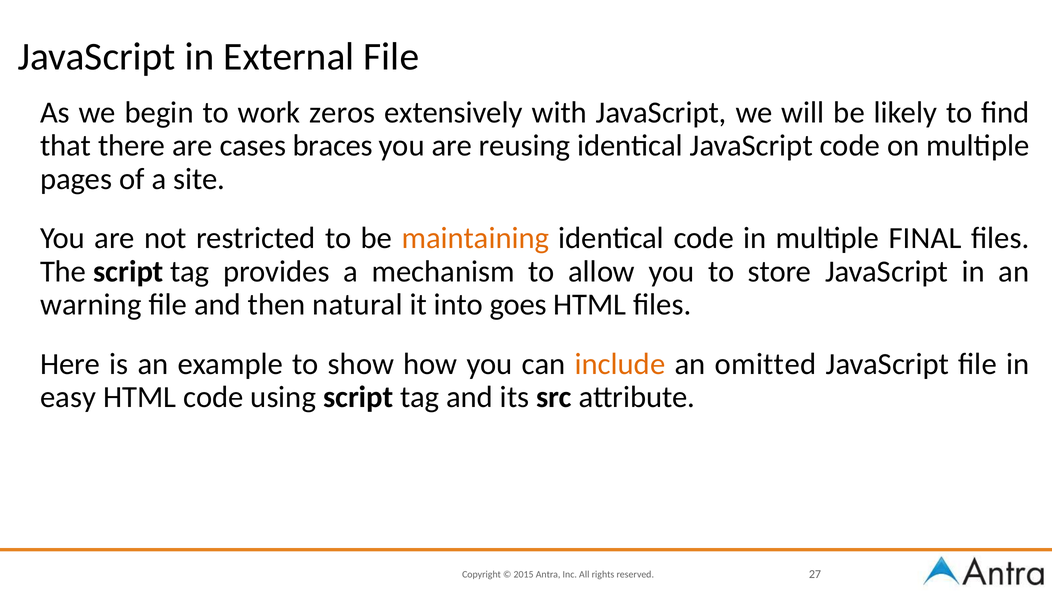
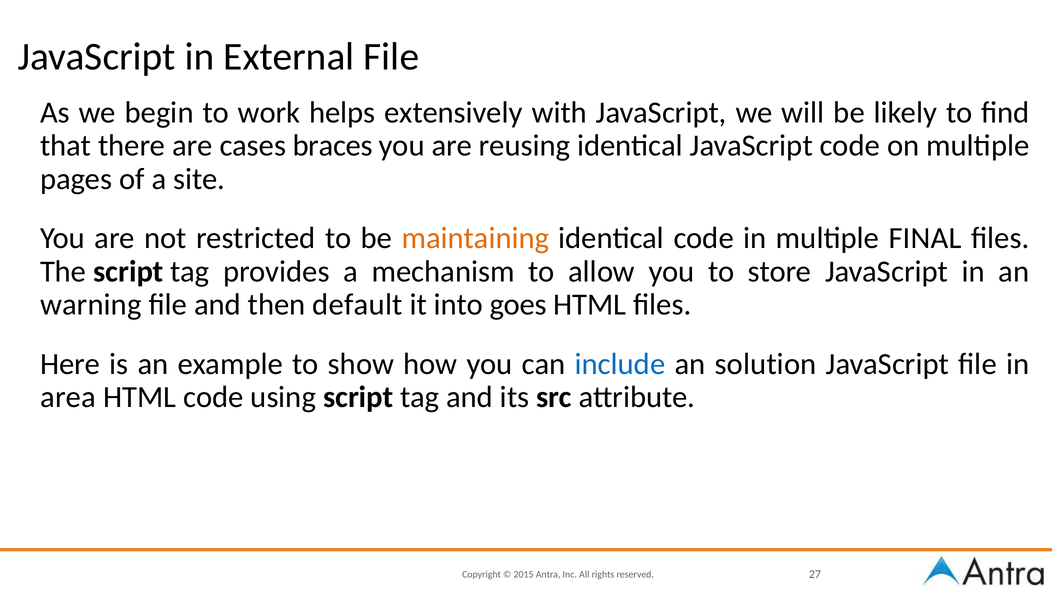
zeros: zeros -> helps (342, 113)
natural: natural -> default (357, 305)
include colour: orange -> blue (620, 364)
omitted: omitted -> solution (766, 364)
easy: easy -> area (68, 397)
